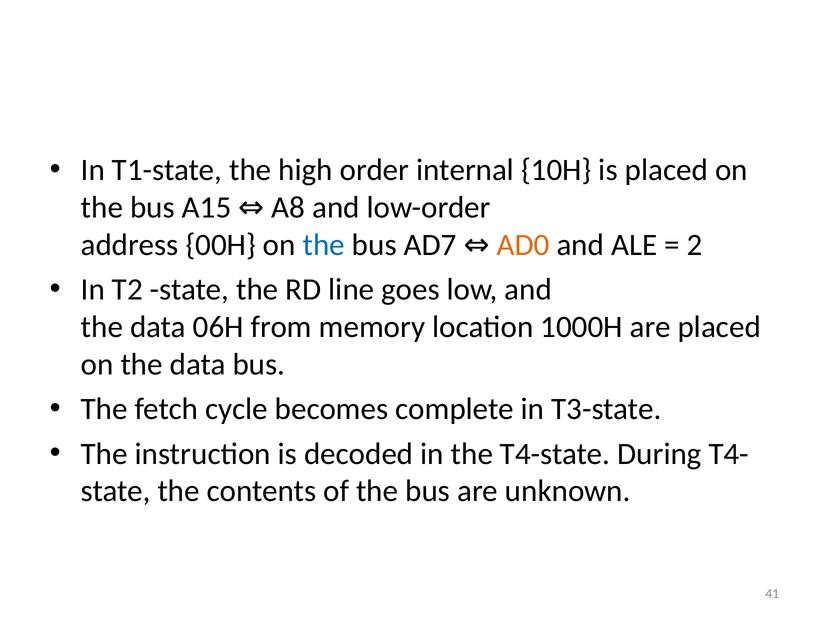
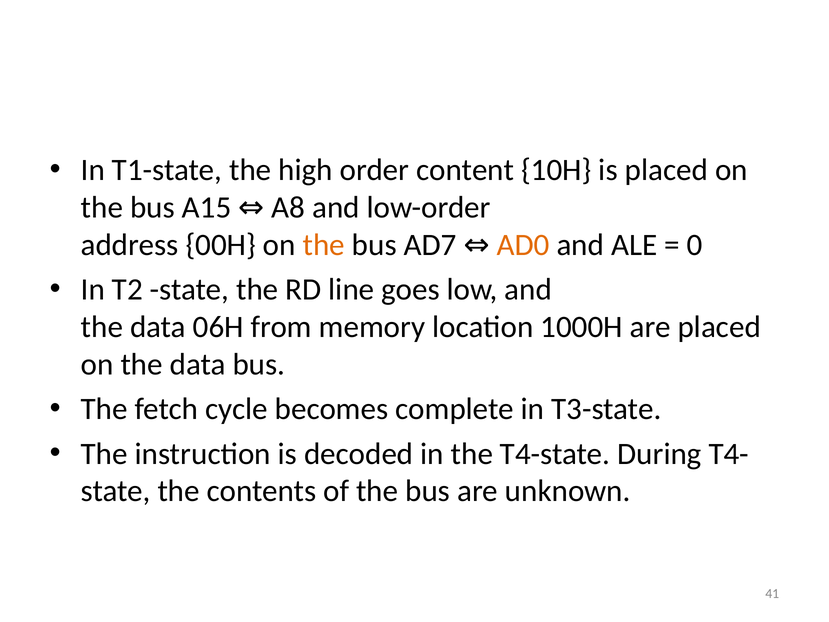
internal: internal -> content (465, 170)
the colour: blue -> orange (324, 245)
2: 2 -> 0 (695, 245)
